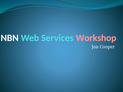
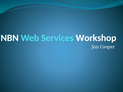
Workshop colour: pink -> white (96, 38)
